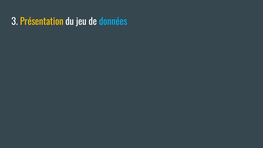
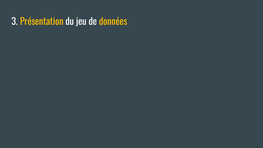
données colour: light blue -> yellow (113, 22)
